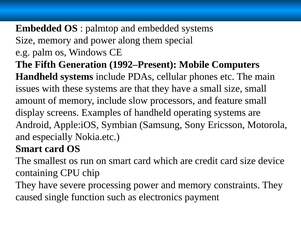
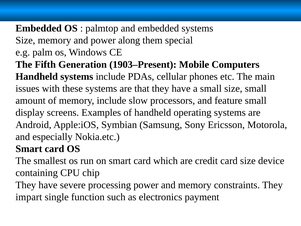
1992–Present: 1992–Present -> 1903–Present (143, 64)
caused: caused -> impart (29, 197)
